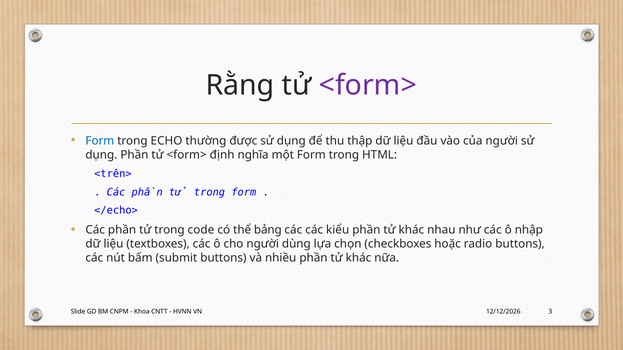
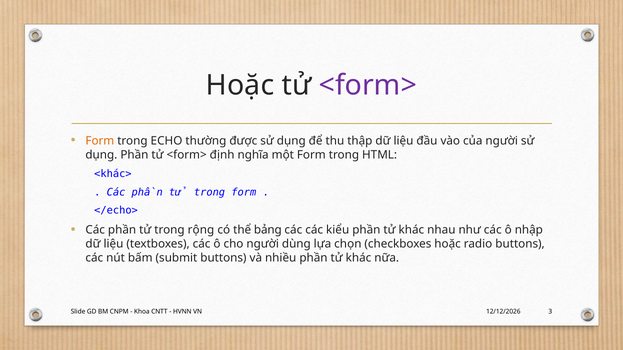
Rằng: Rằng -> Hoặc (240, 85)
Form colour: blue -> orange (100, 141)
<trên>: <trên> -> <khác> (113, 174)
code: code -> rộng (201, 230)
